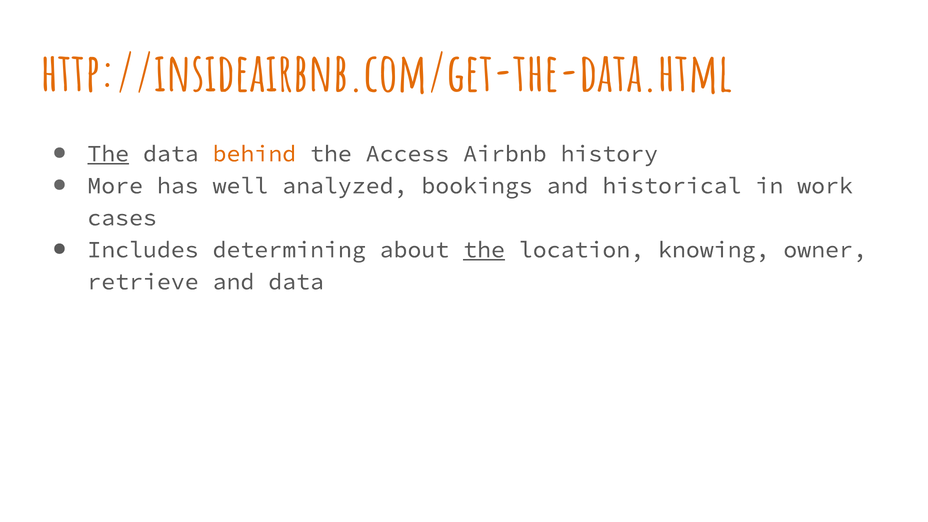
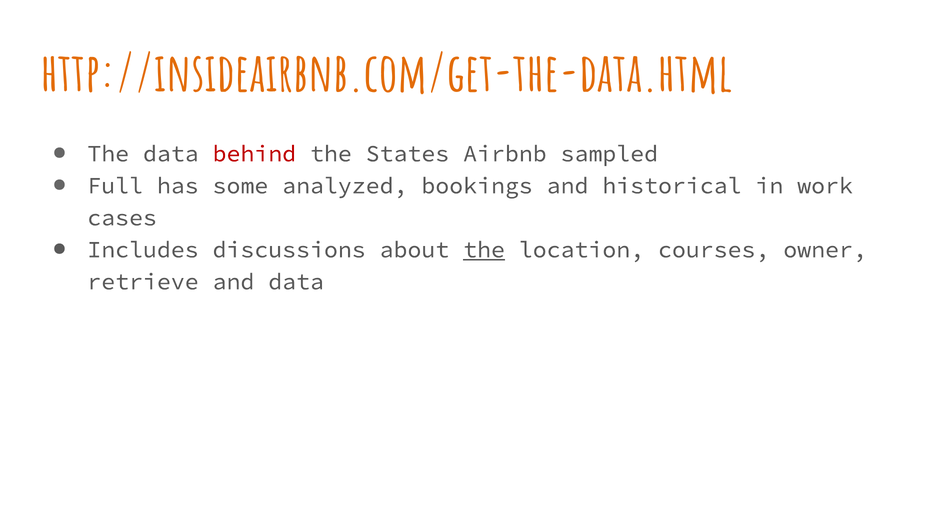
The underline: present -> none (108, 154)
behind colour: orange -> red (254, 154)
Access: Access -> States (407, 154)
history: history -> sampled (609, 154)
More: More -> Full (115, 186)
well: well -> some (240, 186)
determining: determining -> discussions (289, 250)
knowing: knowing -> courses (714, 250)
